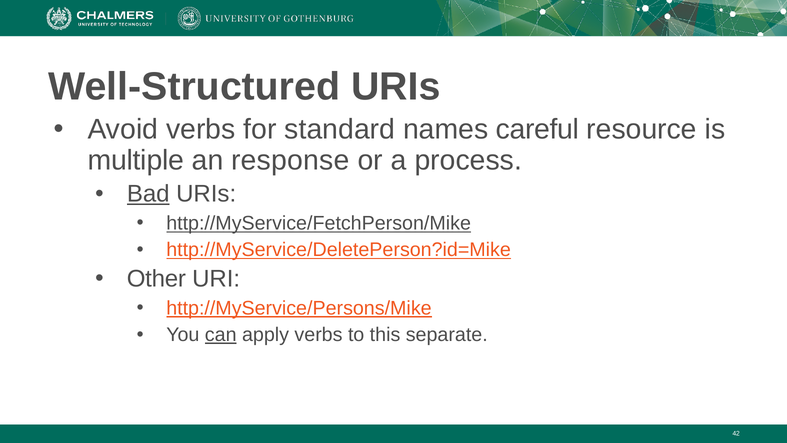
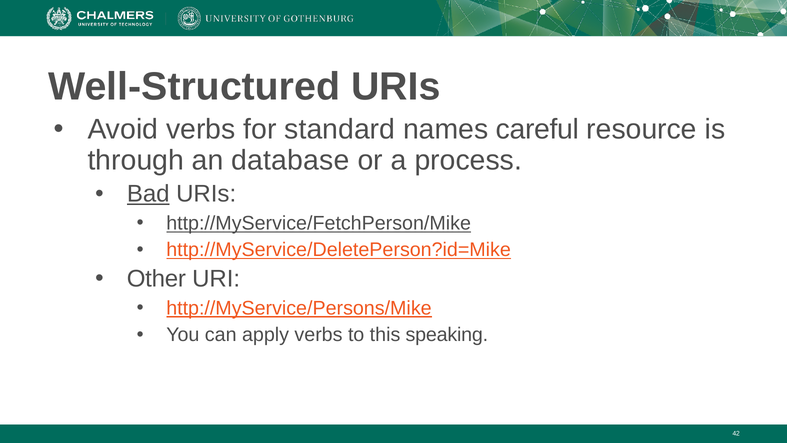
multiple: multiple -> through (136, 160)
response: response -> database (290, 160)
can underline: present -> none (221, 335)
separate: separate -> speaking (447, 335)
